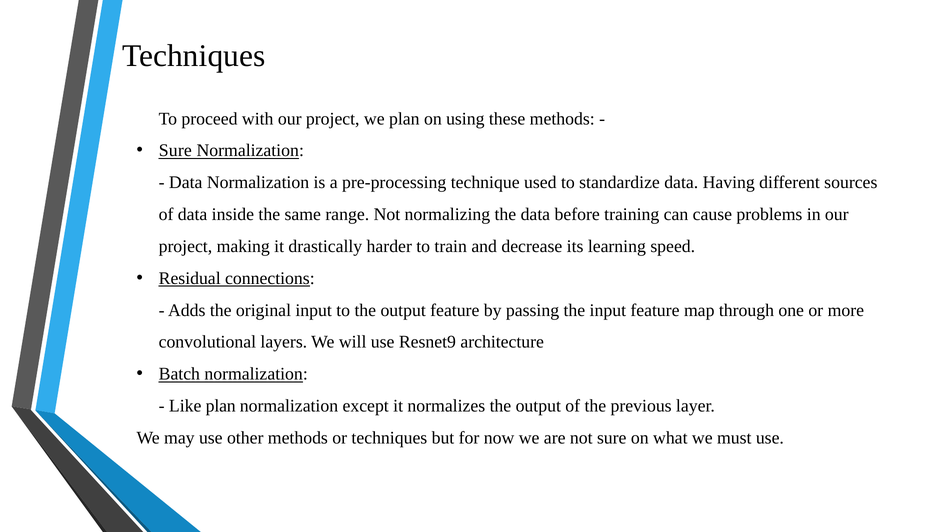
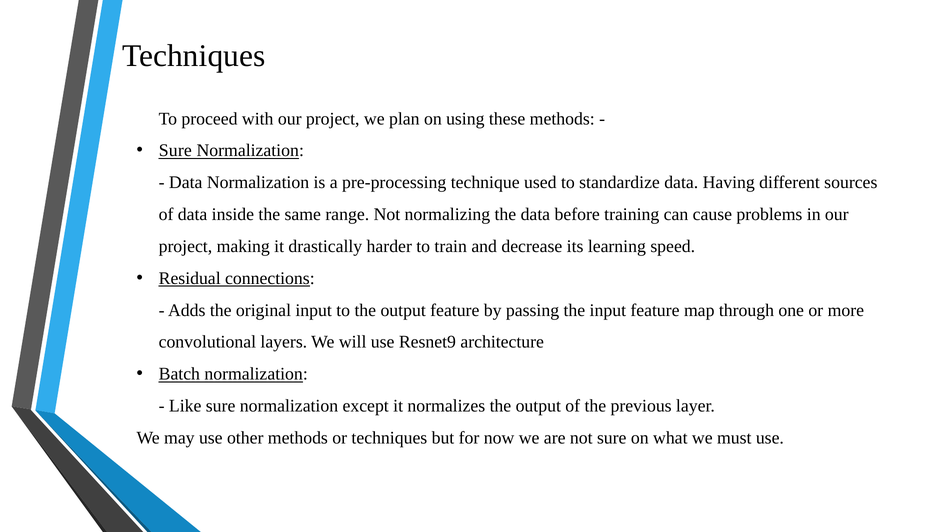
Like plan: plan -> sure (221, 406)
